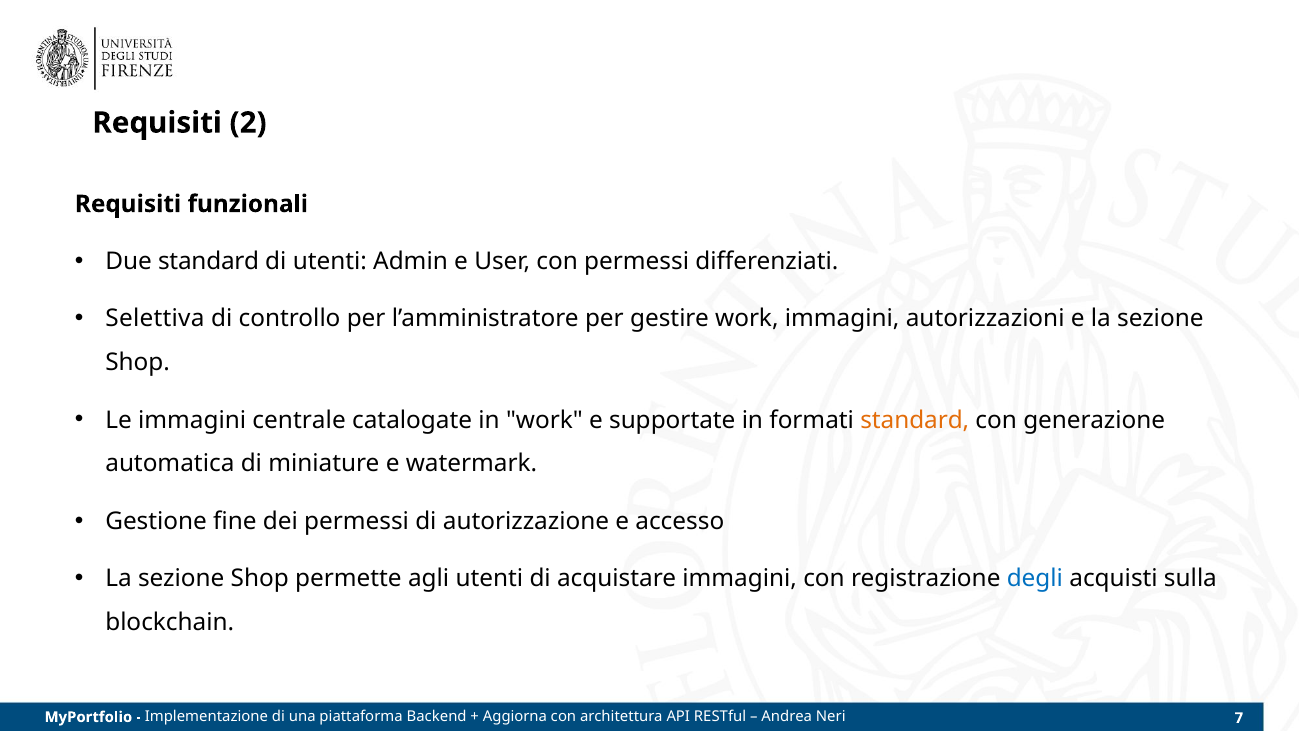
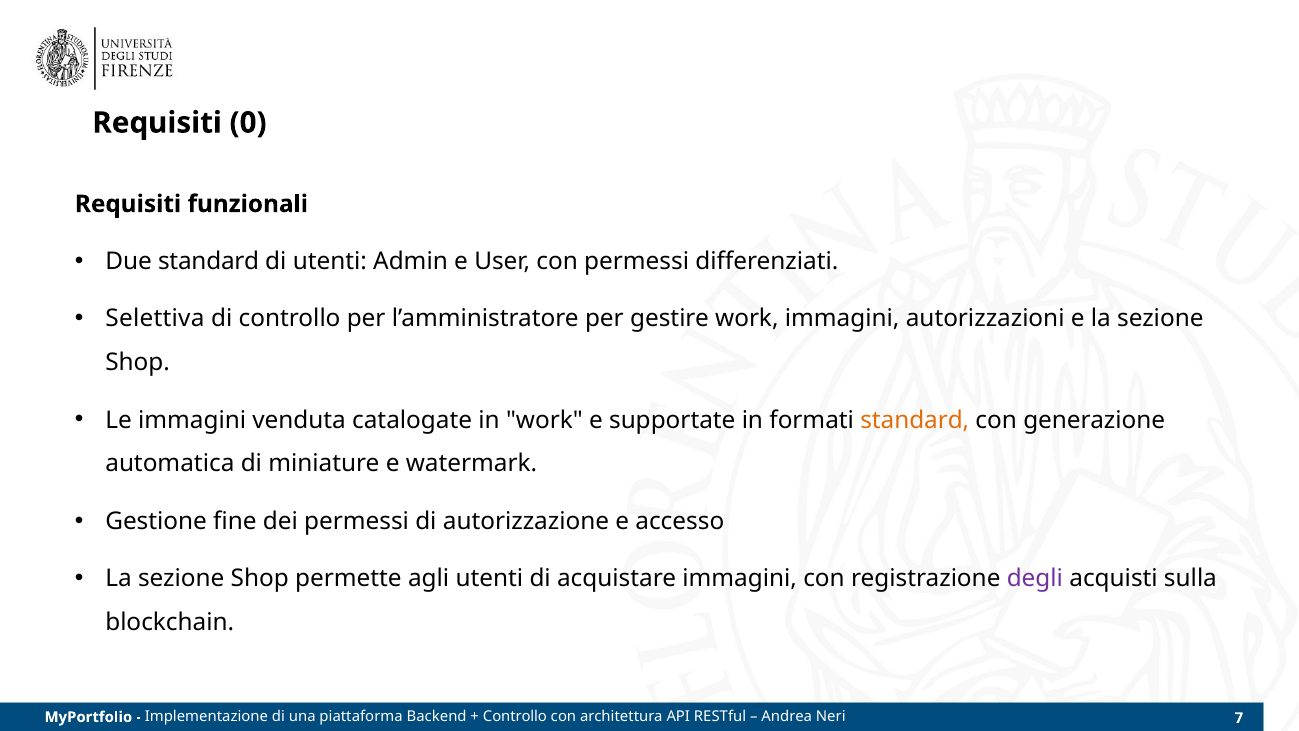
2: 2 -> 0 (248, 123)
centrale: centrale -> venduta (299, 420)
degli colour: blue -> purple (1035, 579)
Aggiorna: Aggiorna -> Controllo (515, 717)
